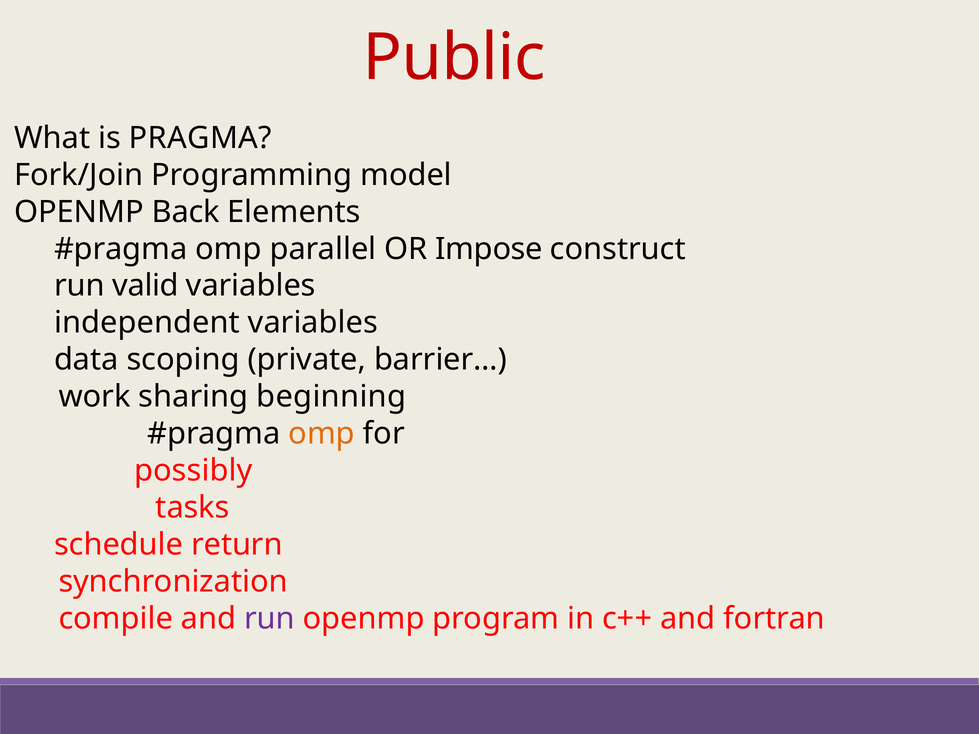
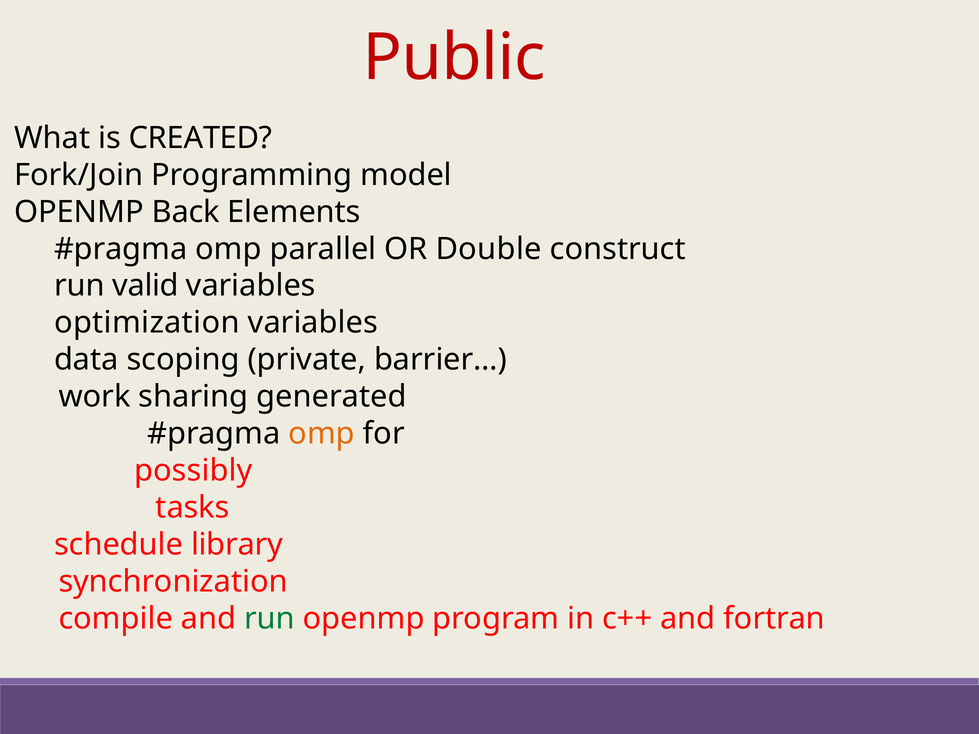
PRAGMA: PRAGMA -> CREATED (201, 138)
Impose: Impose -> Double (489, 249)
independent: independent -> optimization (147, 323)
beginning: beginning -> generated (331, 397)
return: return -> library (237, 545)
run colour: purple -> green (269, 619)
